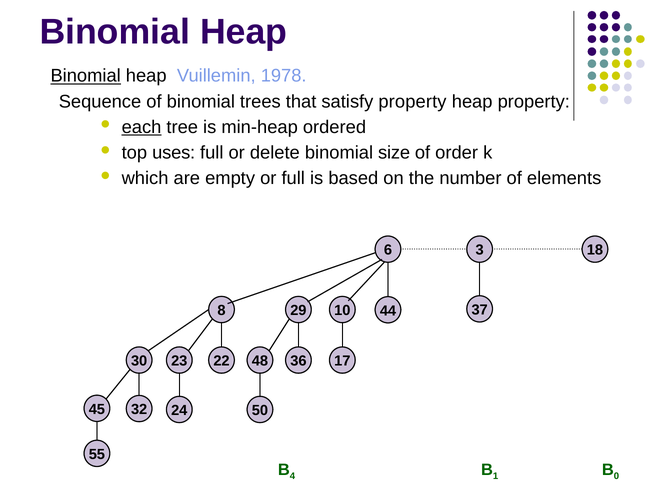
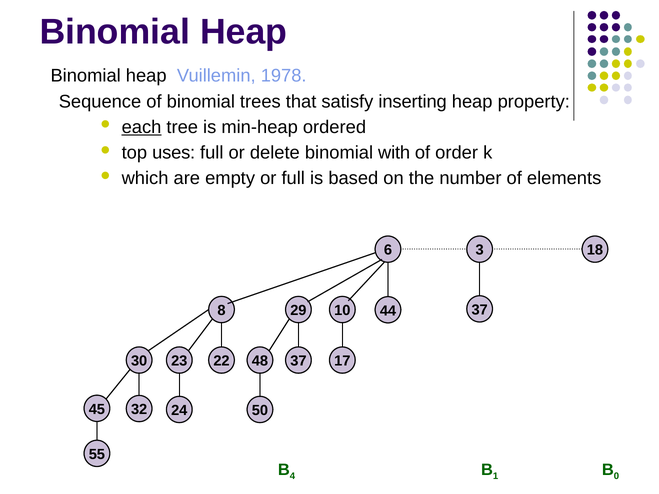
Binomial underline: present -> none (86, 76)
satisfy property: property -> inserting (413, 102)
size: size -> with (394, 153)
48 36: 36 -> 37 (298, 361)
